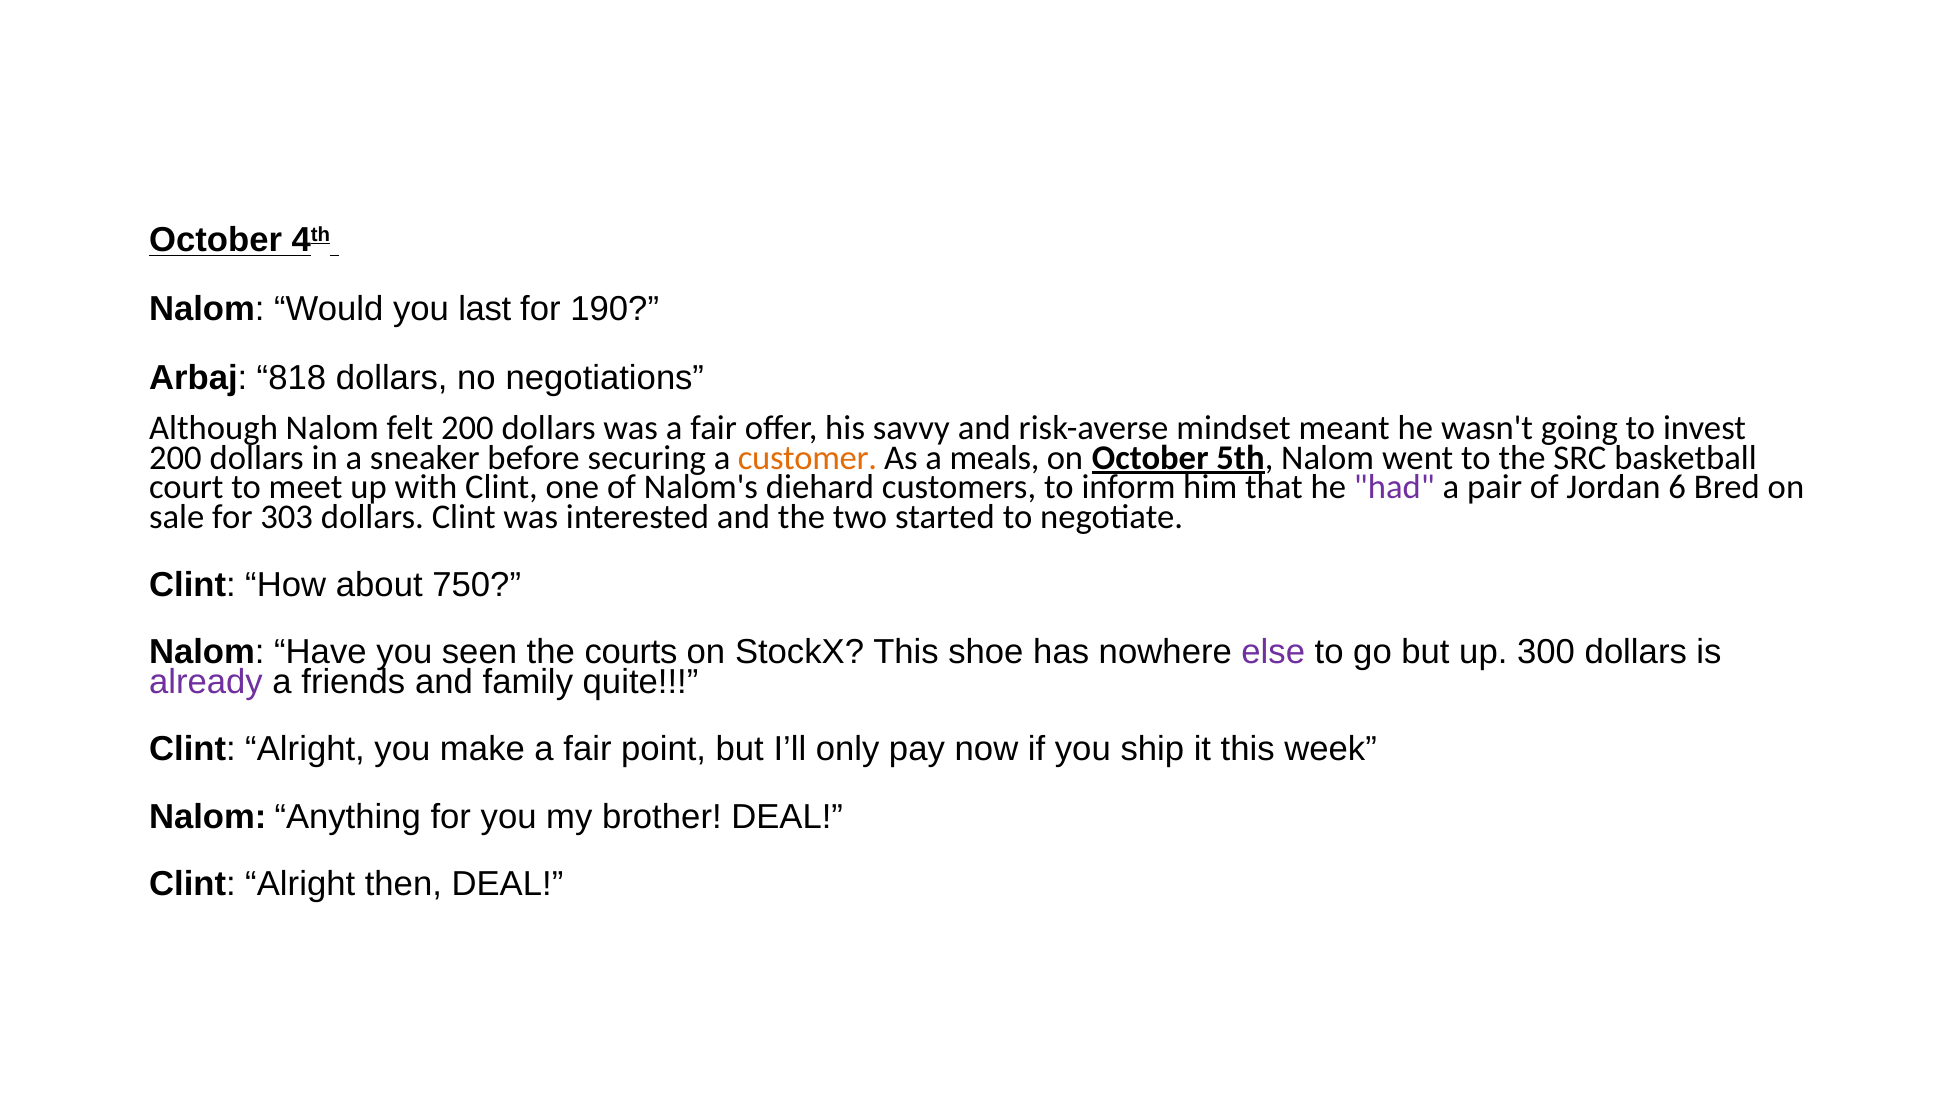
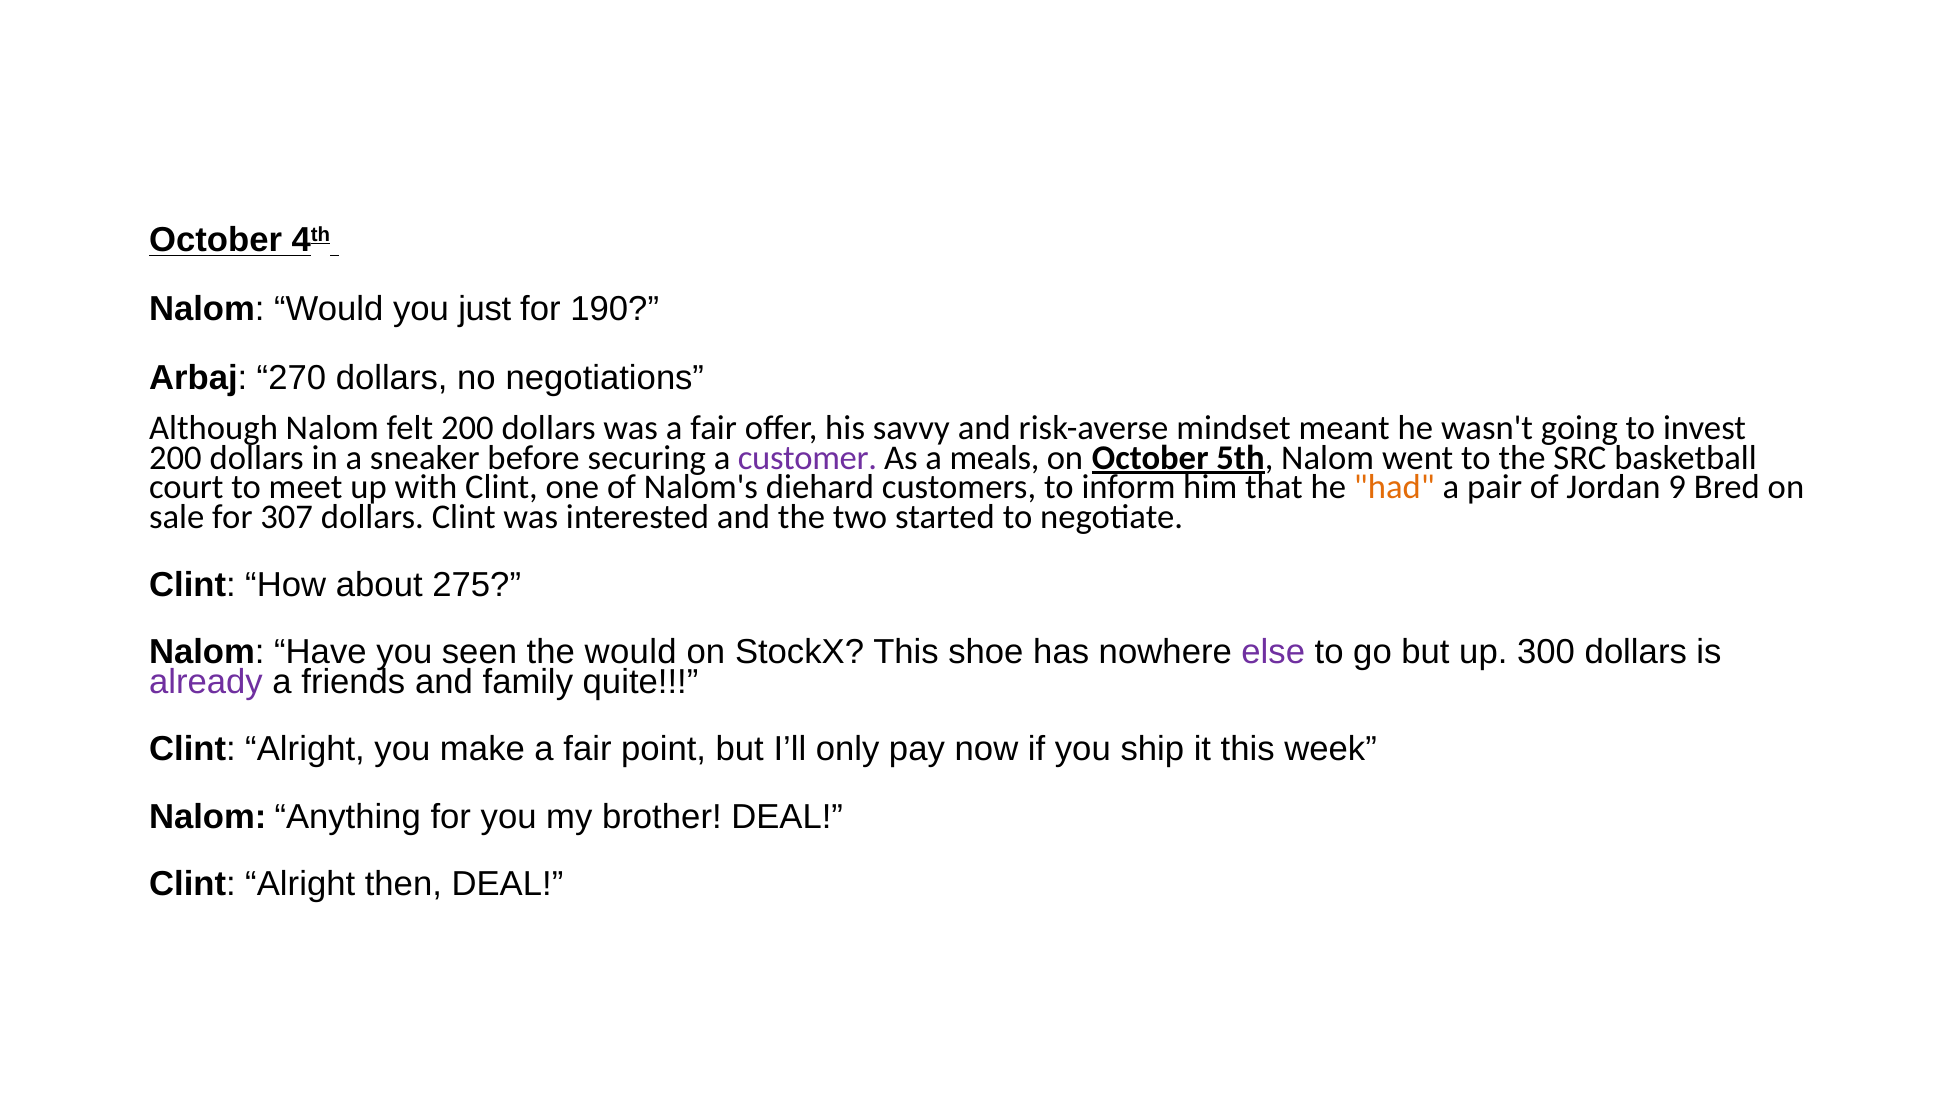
last: last -> just (485, 309)
818: 818 -> 270 (291, 378)
customer colour: orange -> purple (807, 458)
had colour: purple -> orange (1394, 488)
6: 6 -> 9 (1677, 488)
303: 303 -> 307 (287, 518)
750: 750 -> 275 (477, 585)
the courts: courts -> would (631, 652)
